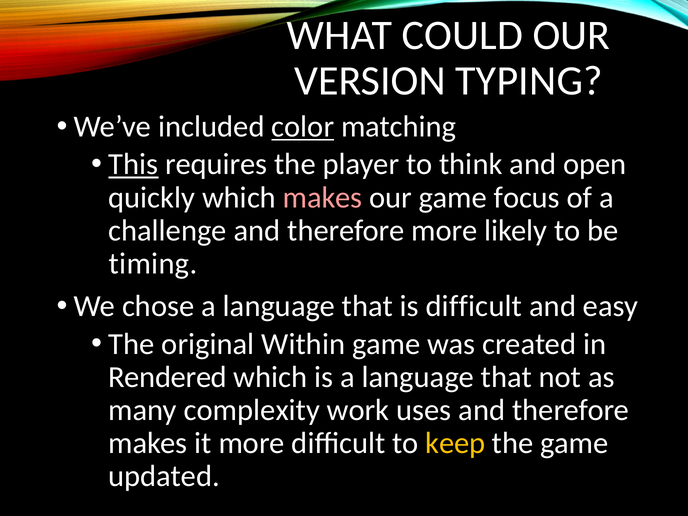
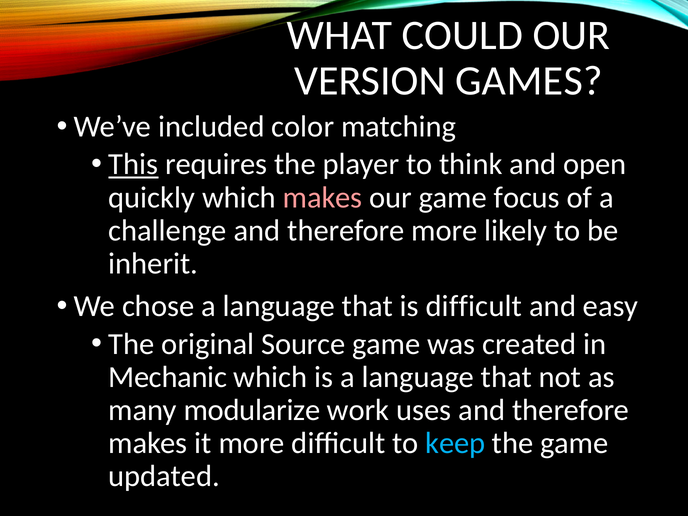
TYPING: TYPING -> GAMES (529, 81)
color underline: present -> none (303, 127)
timing: timing -> inherit (153, 264)
Within: Within -> Source (303, 344)
Rendered: Rendered -> Mechanic (168, 377)
complexity: complexity -> modularize (252, 410)
keep colour: yellow -> light blue (455, 443)
